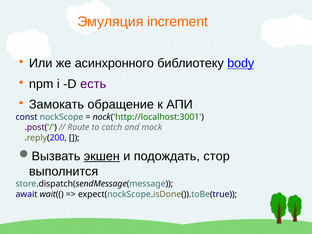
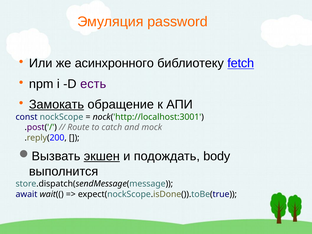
increment: increment -> password (178, 22)
body: body -> fetch (241, 63)
Замокать underline: none -> present (56, 105)
стор: стор -> body (217, 156)
